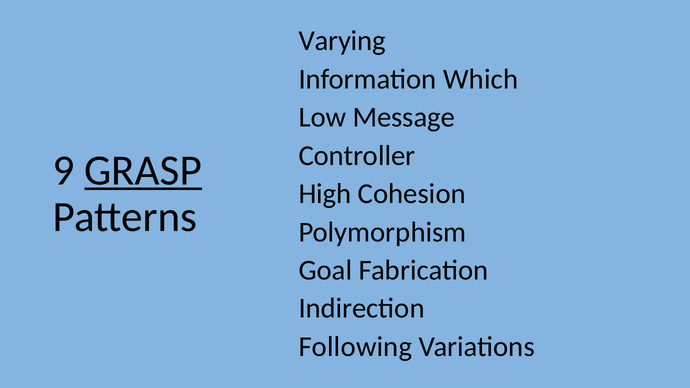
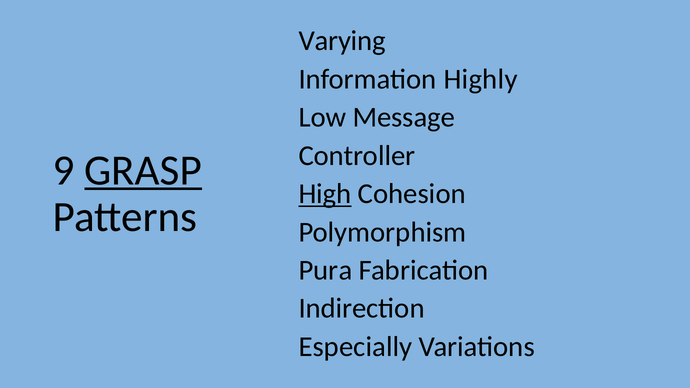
Which: Which -> Highly (481, 79)
High underline: none -> present (325, 194)
Goal: Goal -> Pura (325, 270)
Following: Following -> Especially (355, 347)
